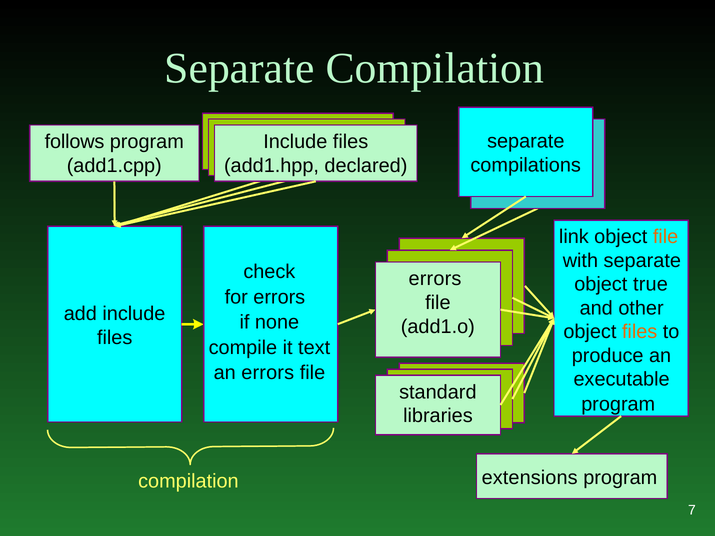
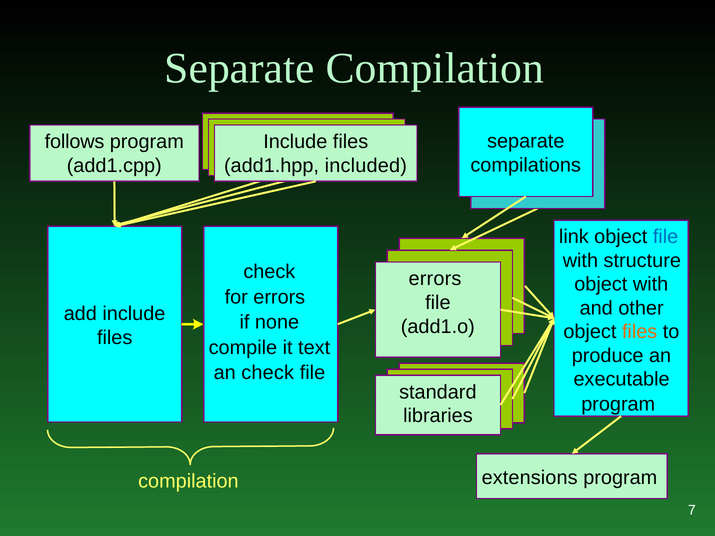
declared: declared -> included (366, 166)
file colour: orange -> blue (666, 237)
with separate: separate -> structure (642, 261)
object true: true -> with (651, 285)
an errors: errors -> check (268, 373)
